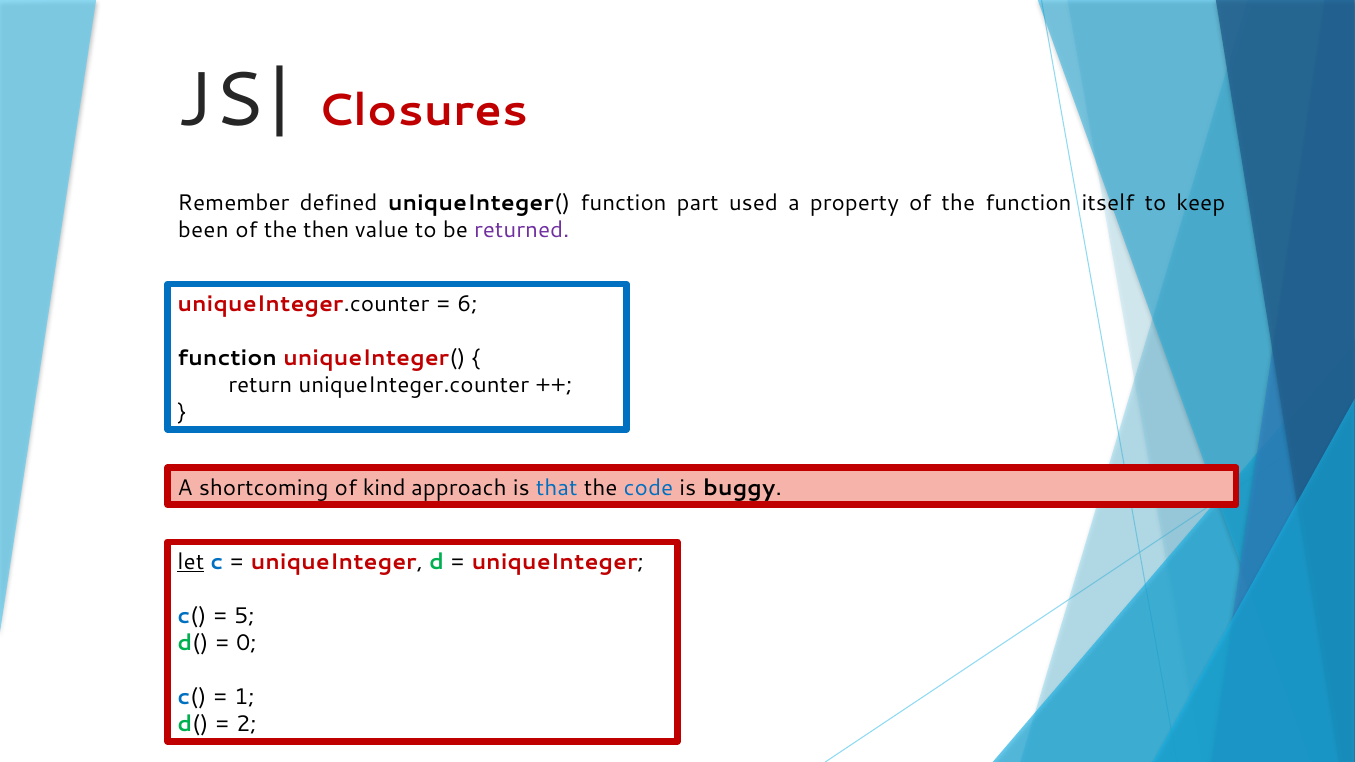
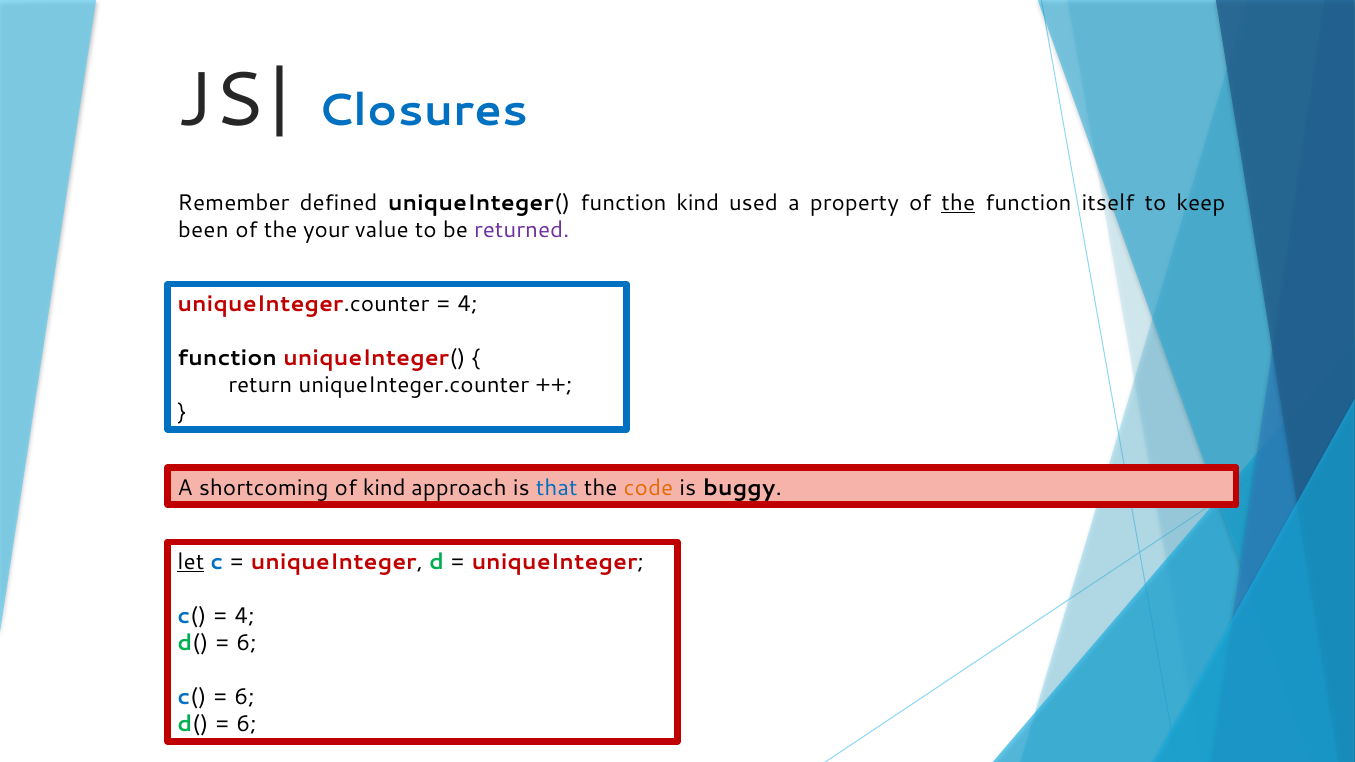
Closures colour: red -> blue (423, 111)
function part: part -> kind (698, 203)
the underline: none -> present (958, 203)
then: then -> your (326, 230)
6: 6 -> 4 (467, 304)
code colour: blue -> orange (648, 488)
5: 5 -> 4 (244, 616)
0: 0 -> 6 (246, 643)
1: 1 -> 6 (244, 698)
2: 2 -> 6 (246, 725)
